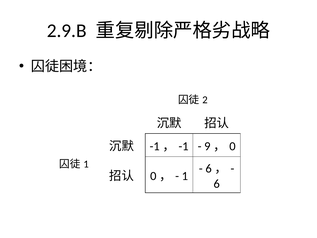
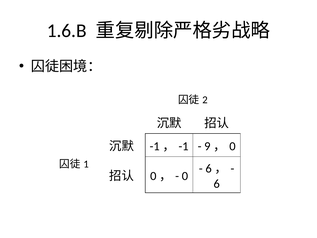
2.9.B: 2.9.B -> 1.6.B (67, 31)
1: 1 -> 0 (185, 176)
